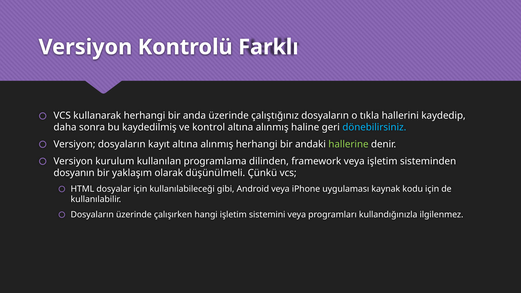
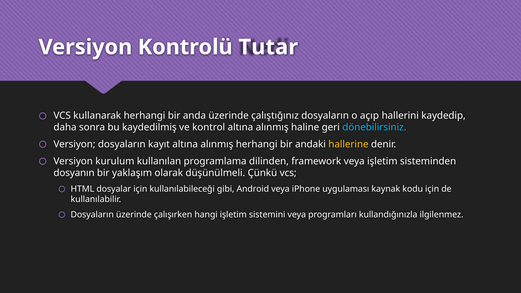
Farklı: Farklı -> Tutar (268, 47)
tıkla: tıkla -> açıp (369, 116)
hallerine colour: light green -> yellow (348, 144)
